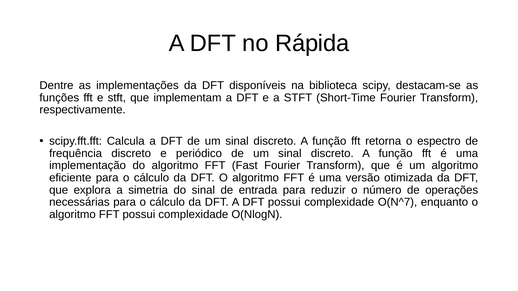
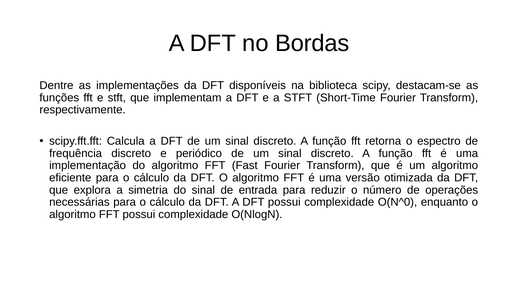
Rápida: Rápida -> Bordas (312, 44)
O(N^7: O(N^7 -> O(N^0 (398, 202)
